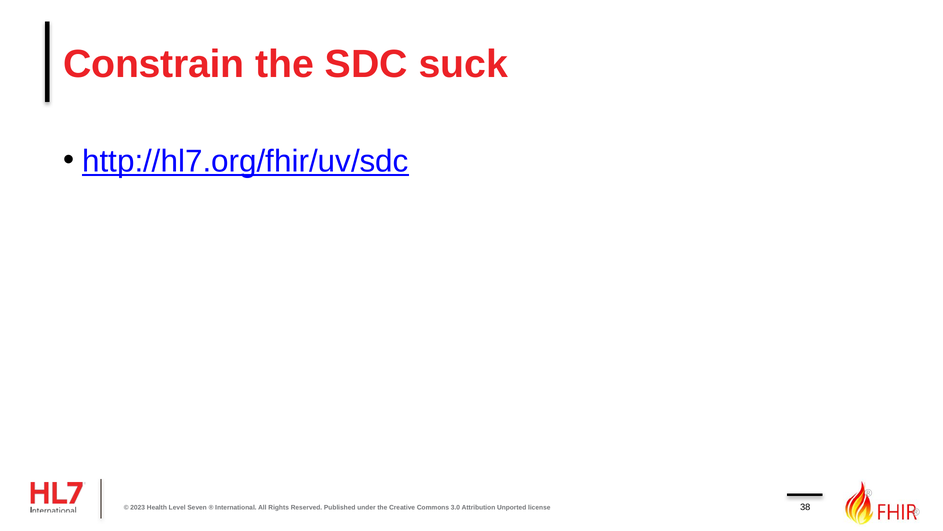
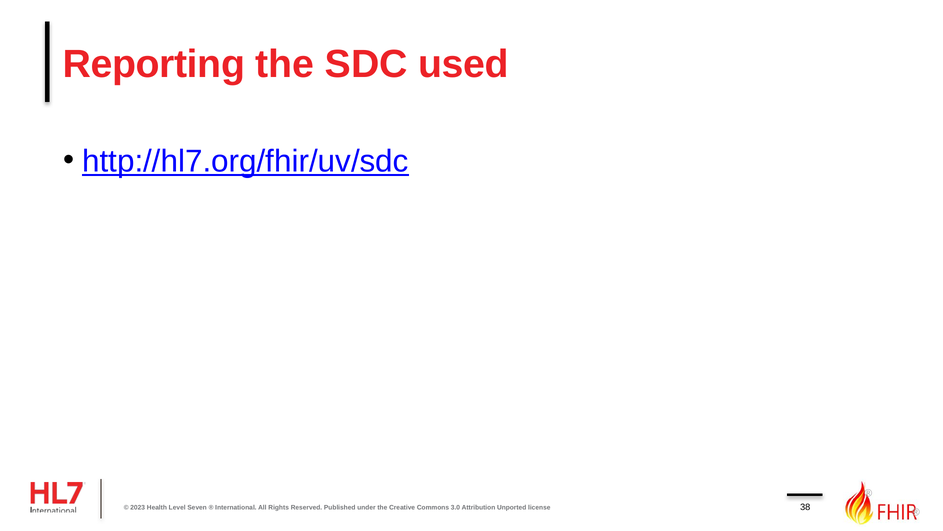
Constrain: Constrain -> Reporting (154, 64)
suck: suck -> used (464, 64)
